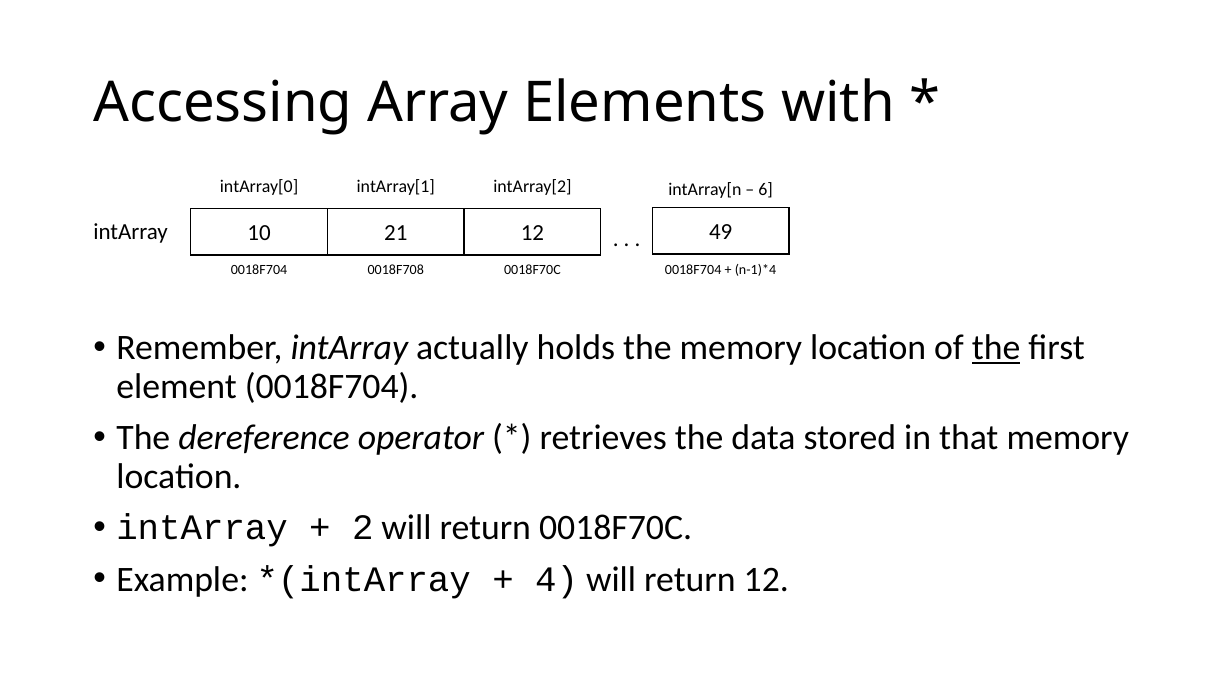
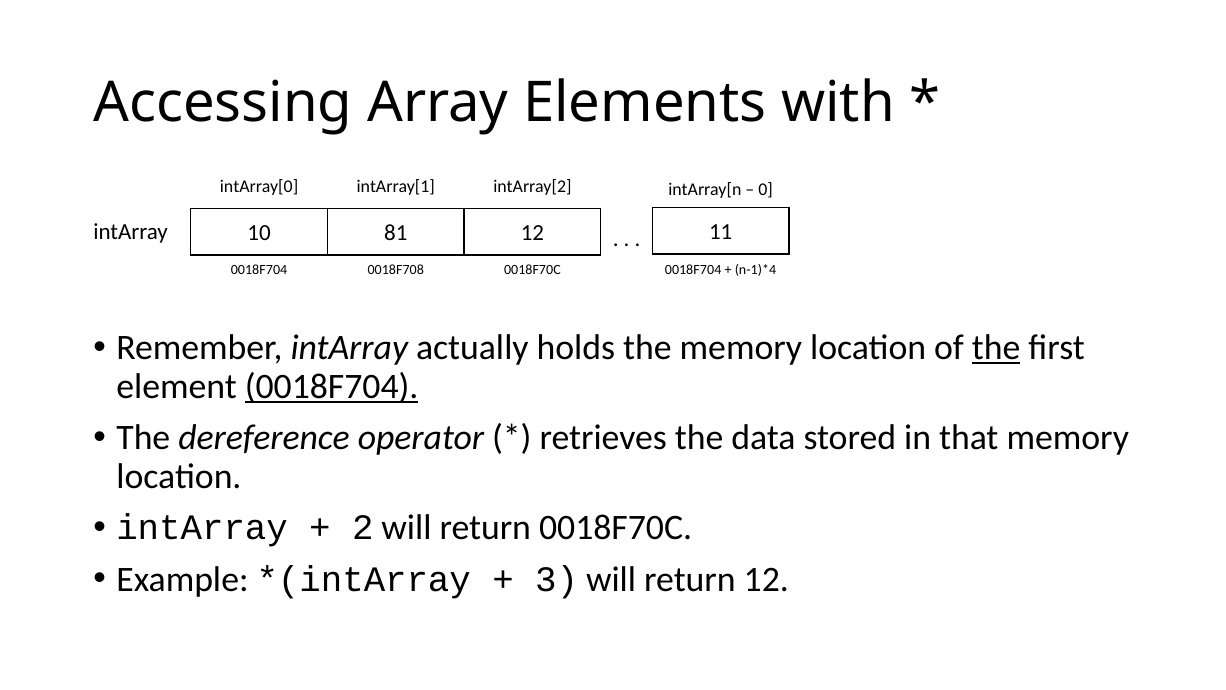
6: 6 -> 0 (766, 189)
21: 21 -> 81 (396, 233)
49: 49 -> 11 (721, 232)
0018F704 underline: none -> present (332, 386)
4: 4 -> 3 (557, 579)
